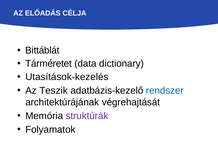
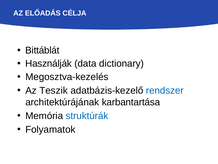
Tárméretet: Tárméretet -> Használják (49, 63)
Utasítások-kezelés: Utasítások-kezelés -> Megosztva-kezelés (67, 77)
végrehajtását: végrehajtását -> karbantartása (131, 102)
struktúrák colour: purple -> blue (87, 116)
